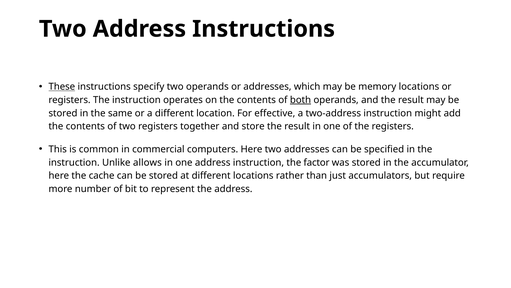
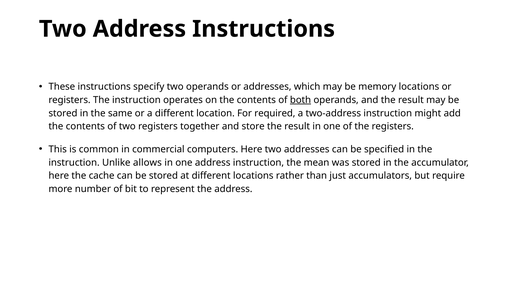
These underline: present -> none (62, 87)
effective: effective -> required (275, 113)
factor: factor -> mean (317, 162)
